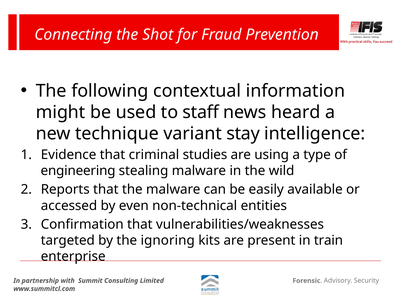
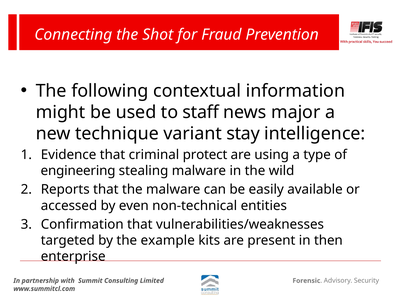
heard: heard -> major (296, 112)
studies: studies -> protect (205, 155)
ignoring: ignoring -> example (168, 240)
train: train -> then (328, 240)
